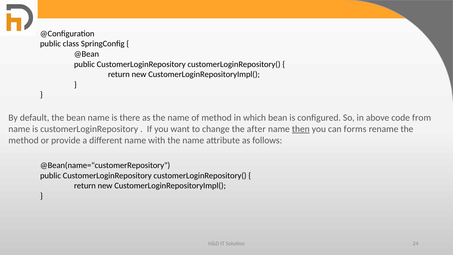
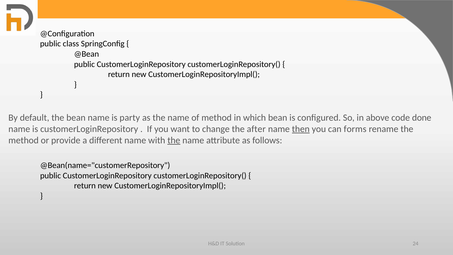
there: there -> party (130, 118)
from: from -> done (422, 118)
the underline: none -> present (174, 140)
